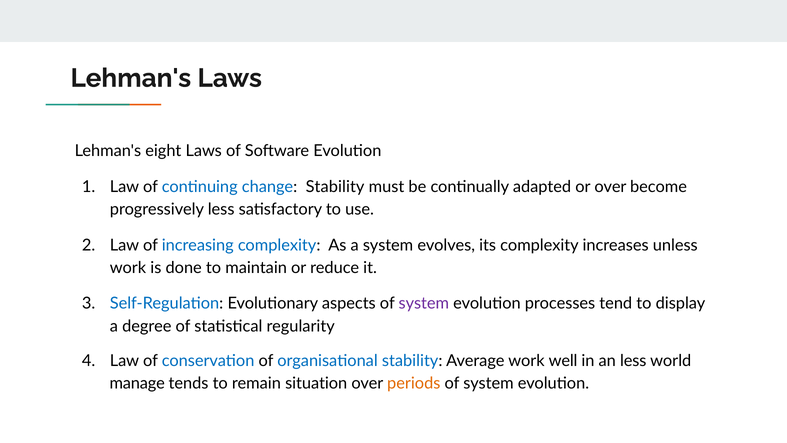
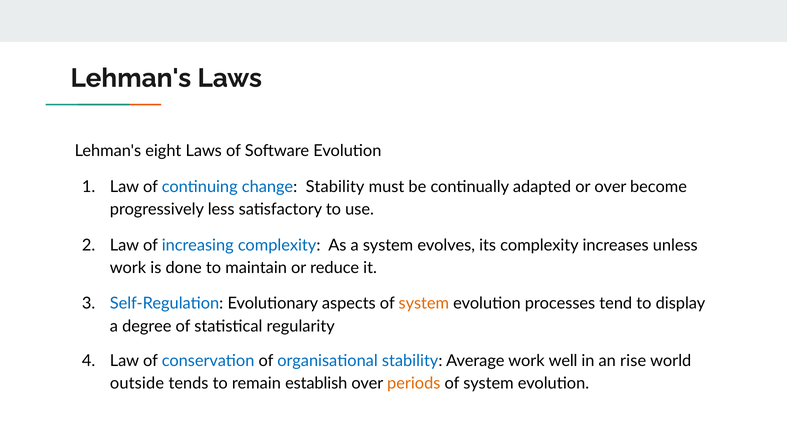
system colour: purple -> orange (424, 303)
an less: less -> rise (633, 361)
manage: manage -> outside (137, 383)
situation: situation -> establish (316, 383)
